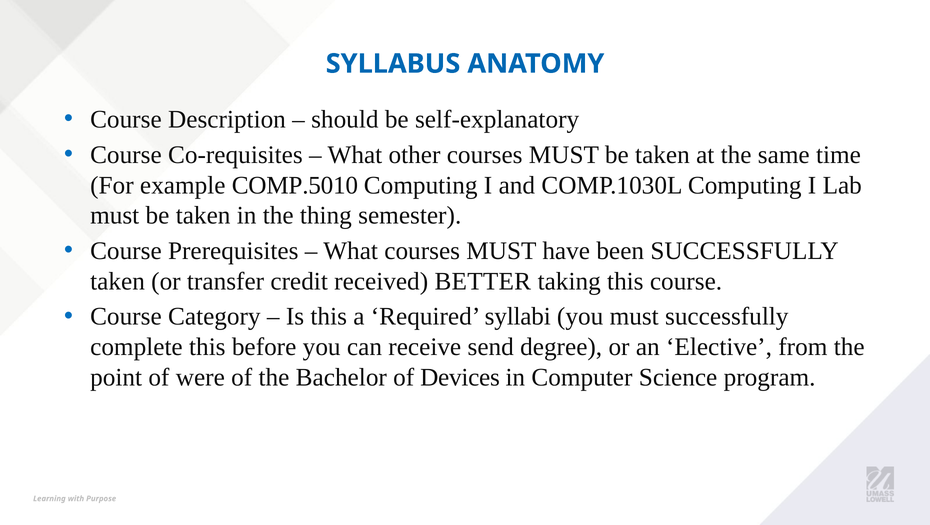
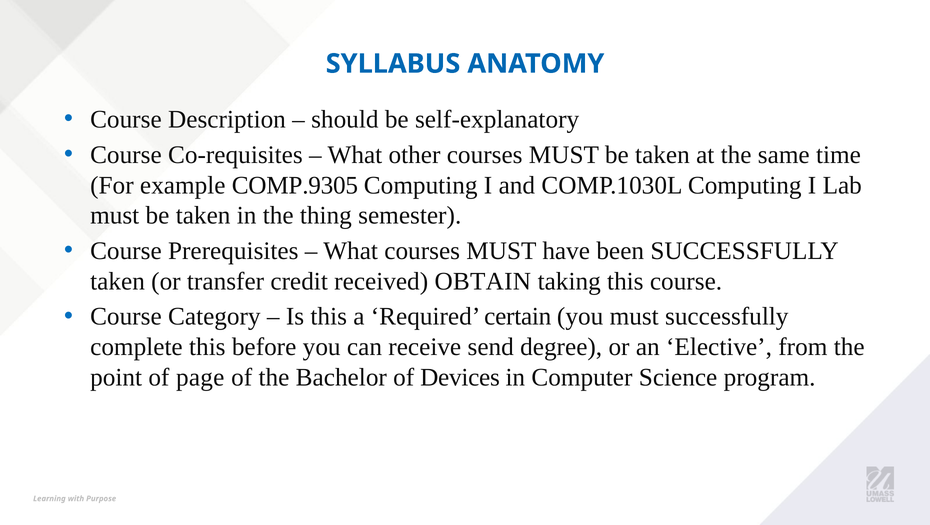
COMP.5010: COMP.5010 -> COMP.9305 (295, 185)
BETTER: BETTER -> OBTAIN (483, 281)
syllabi: syllabi -> certain (518, 316)
were: were -> page (200, 377)
